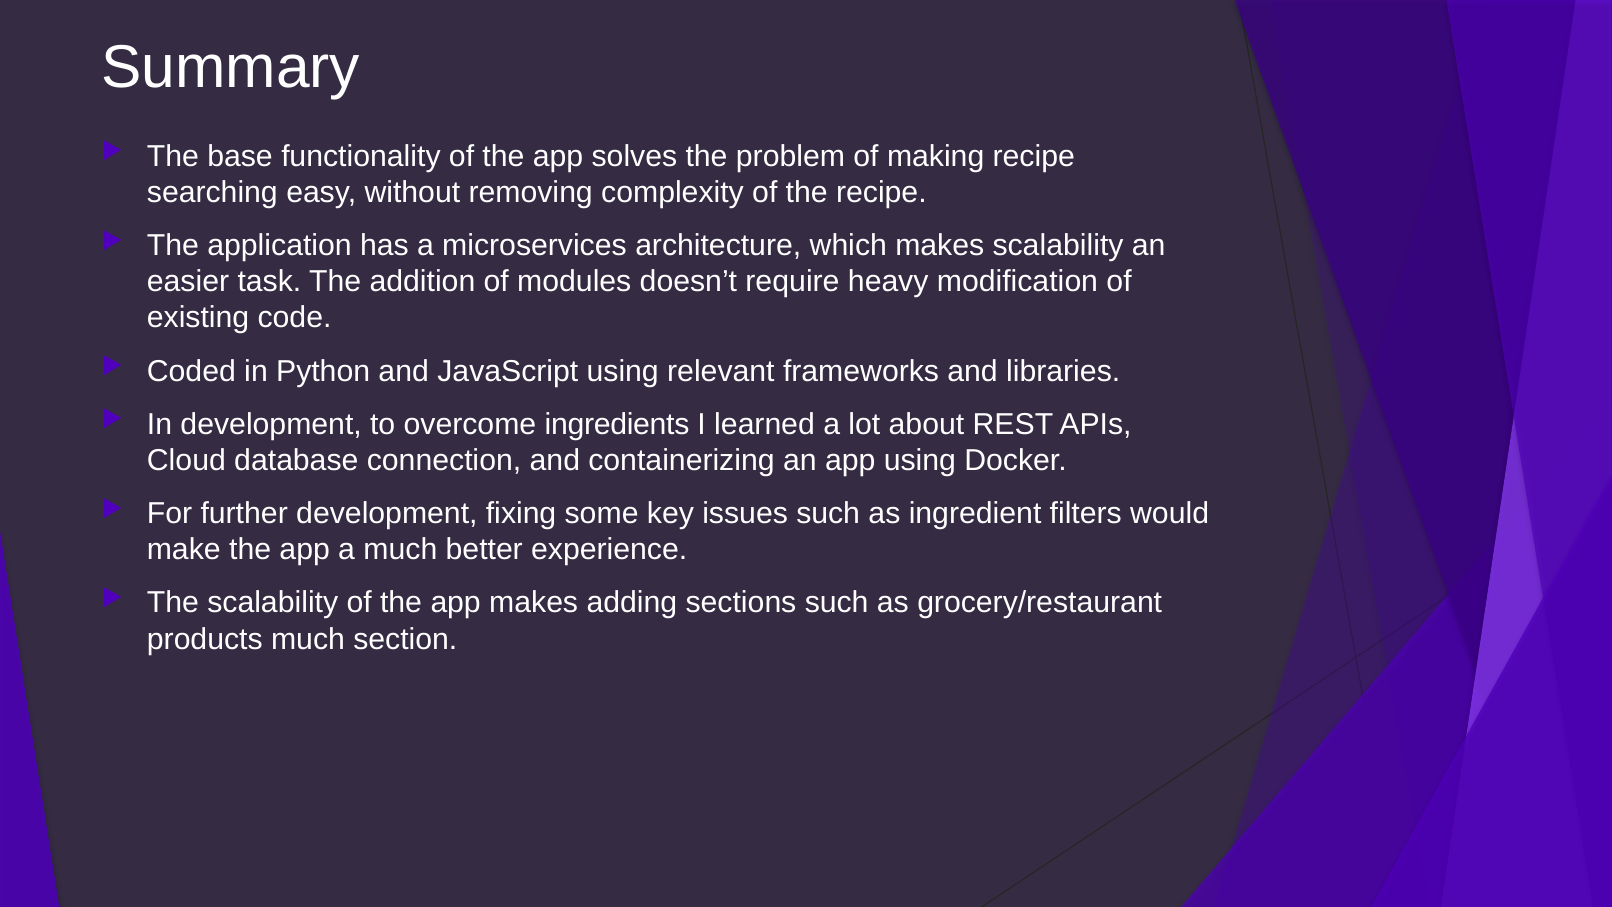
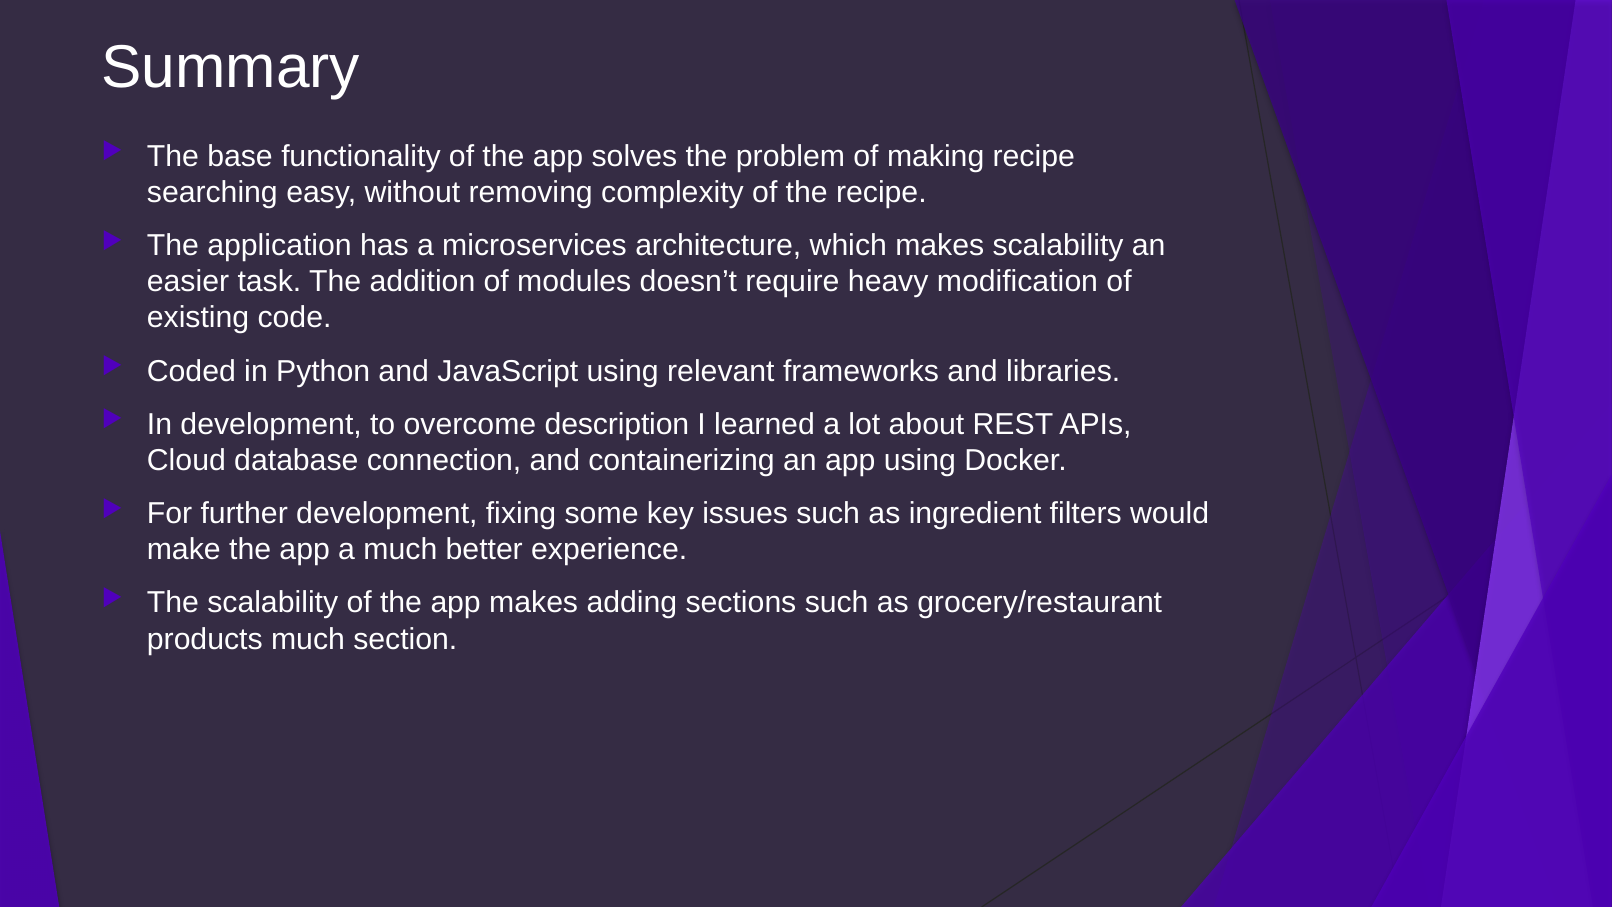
ingredients: ingredients -> description (617, 424)
